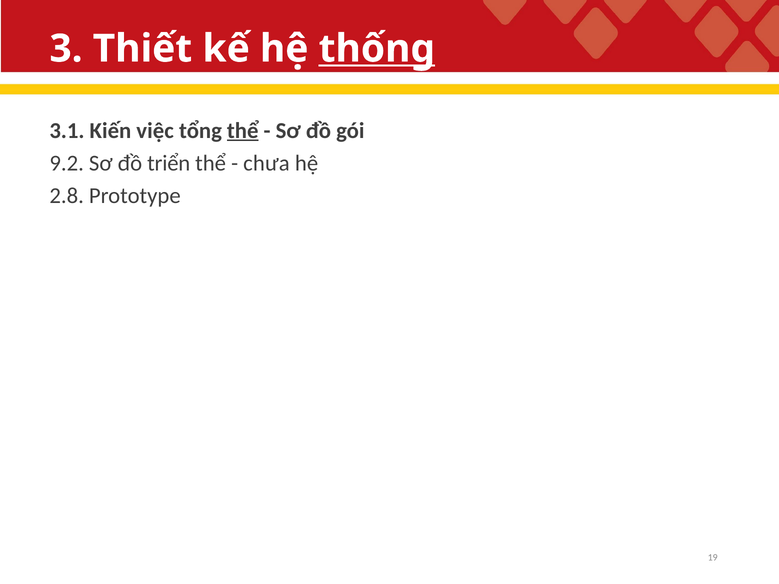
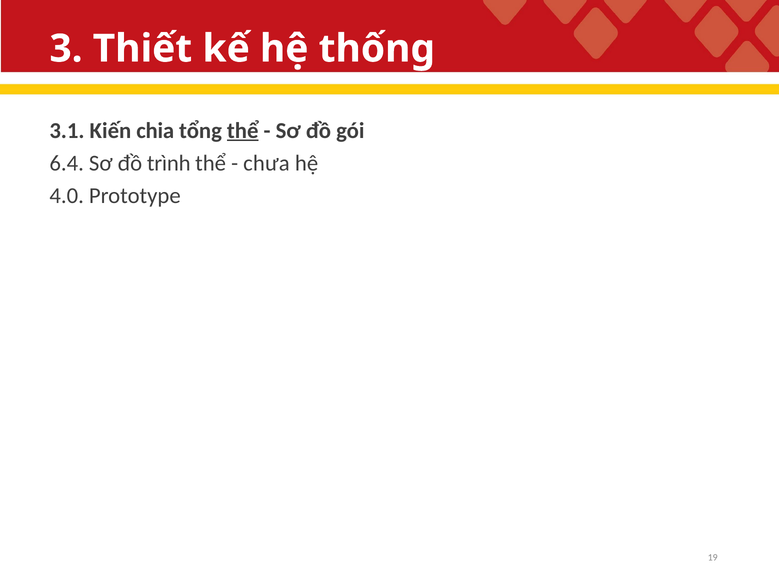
thống underline: present -> none (377, 49)
việc: việc -> chia (155, 131)
9.2: 9.2 -> 6.4 (67, 163)
triển: triển -> trình (169, 163)
2.8: 2.8 -> 4.0 (67, 196)
